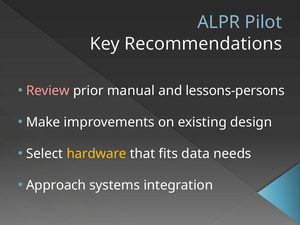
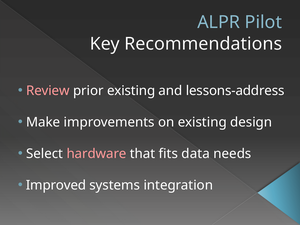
prior manual: manual -> existing (131, 91)
lessons-persons: lessons-persons -> lessons-address (235, 91)
hardware colour: yellow -> pink (96, 154)
Approach: Approach -> Improved (56, 185)
